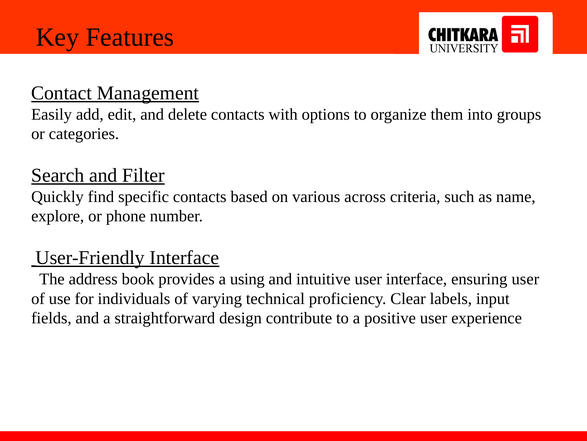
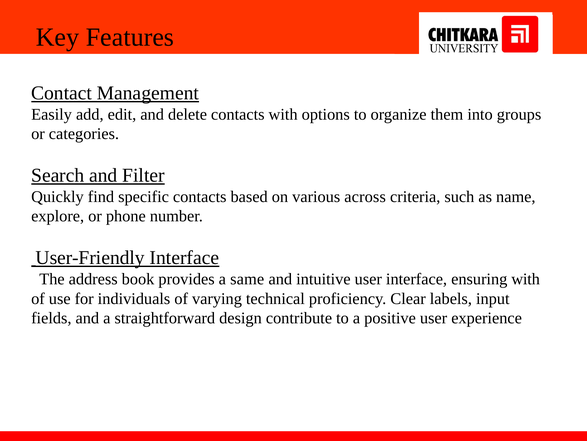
using: using -> same (247, 279)
ensuring user: user -> with (526, 279)
